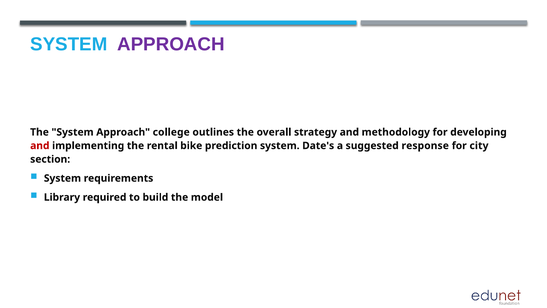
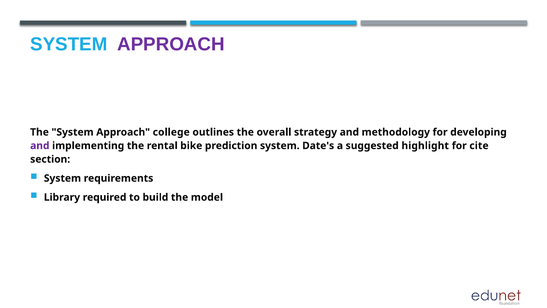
and colour: red -> purple (40, 146)
response: response -> highlight (425, 146)
city: city -> cite (479, 146)
